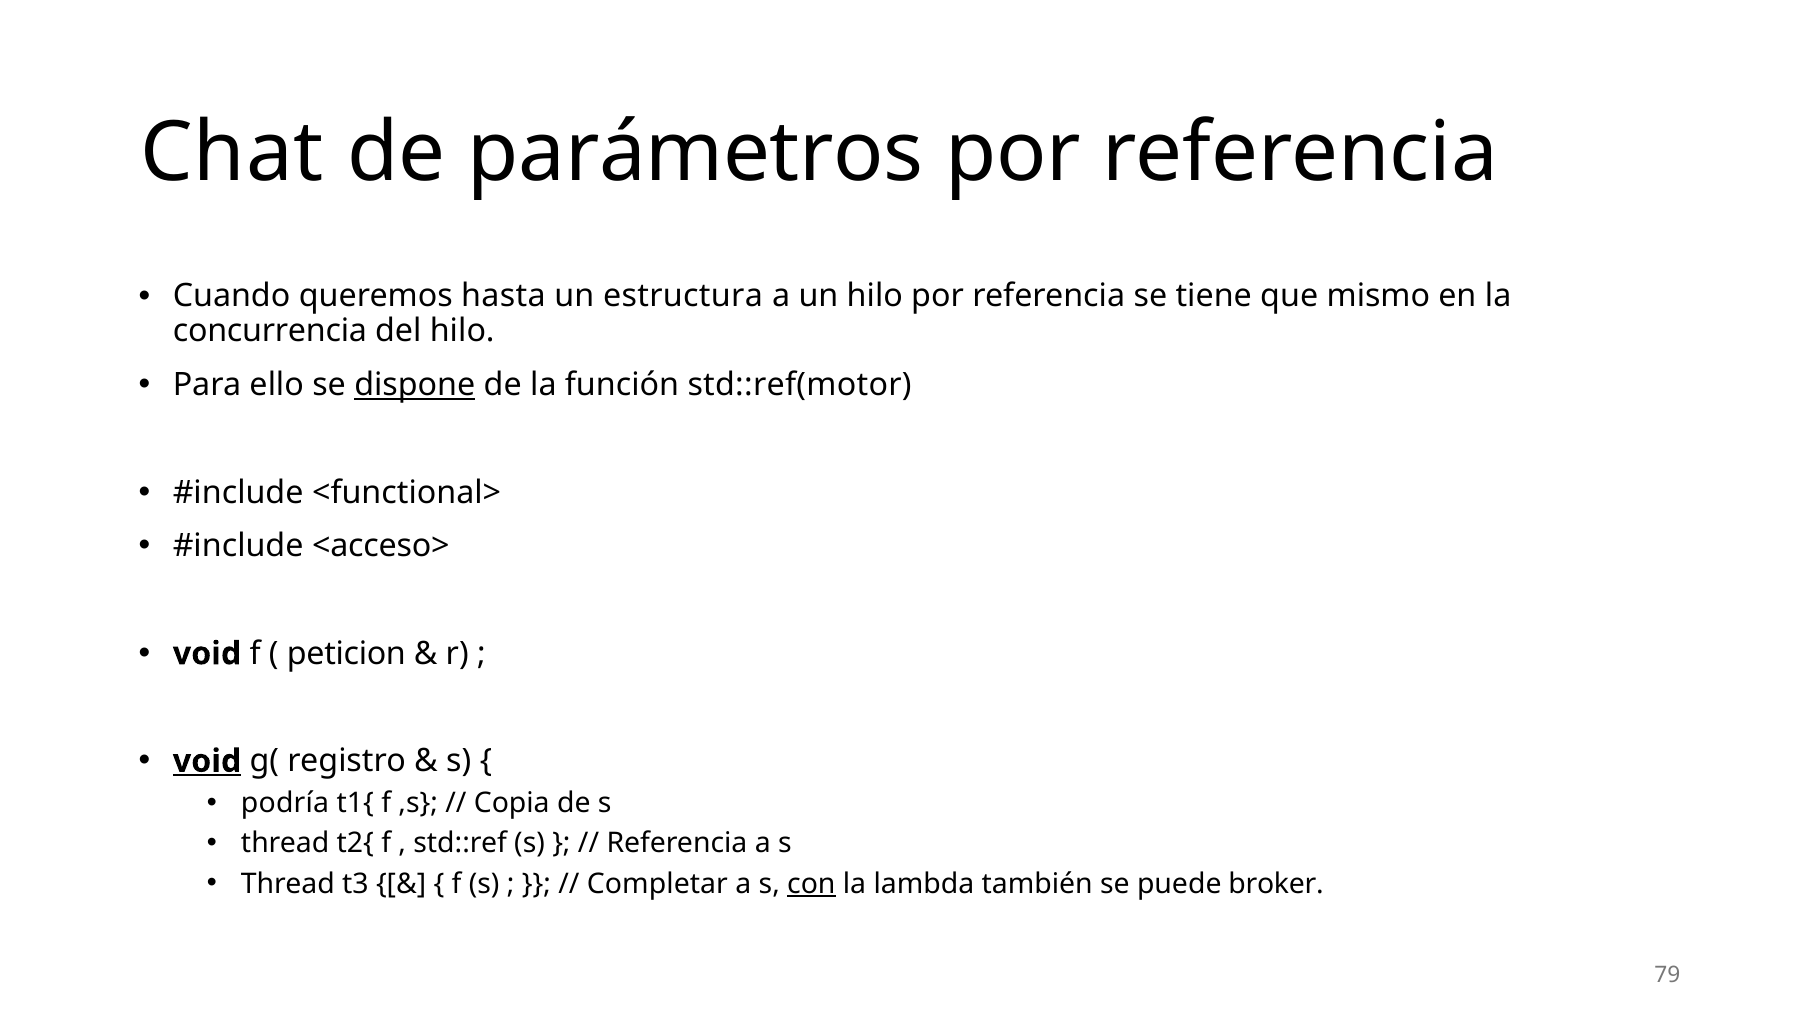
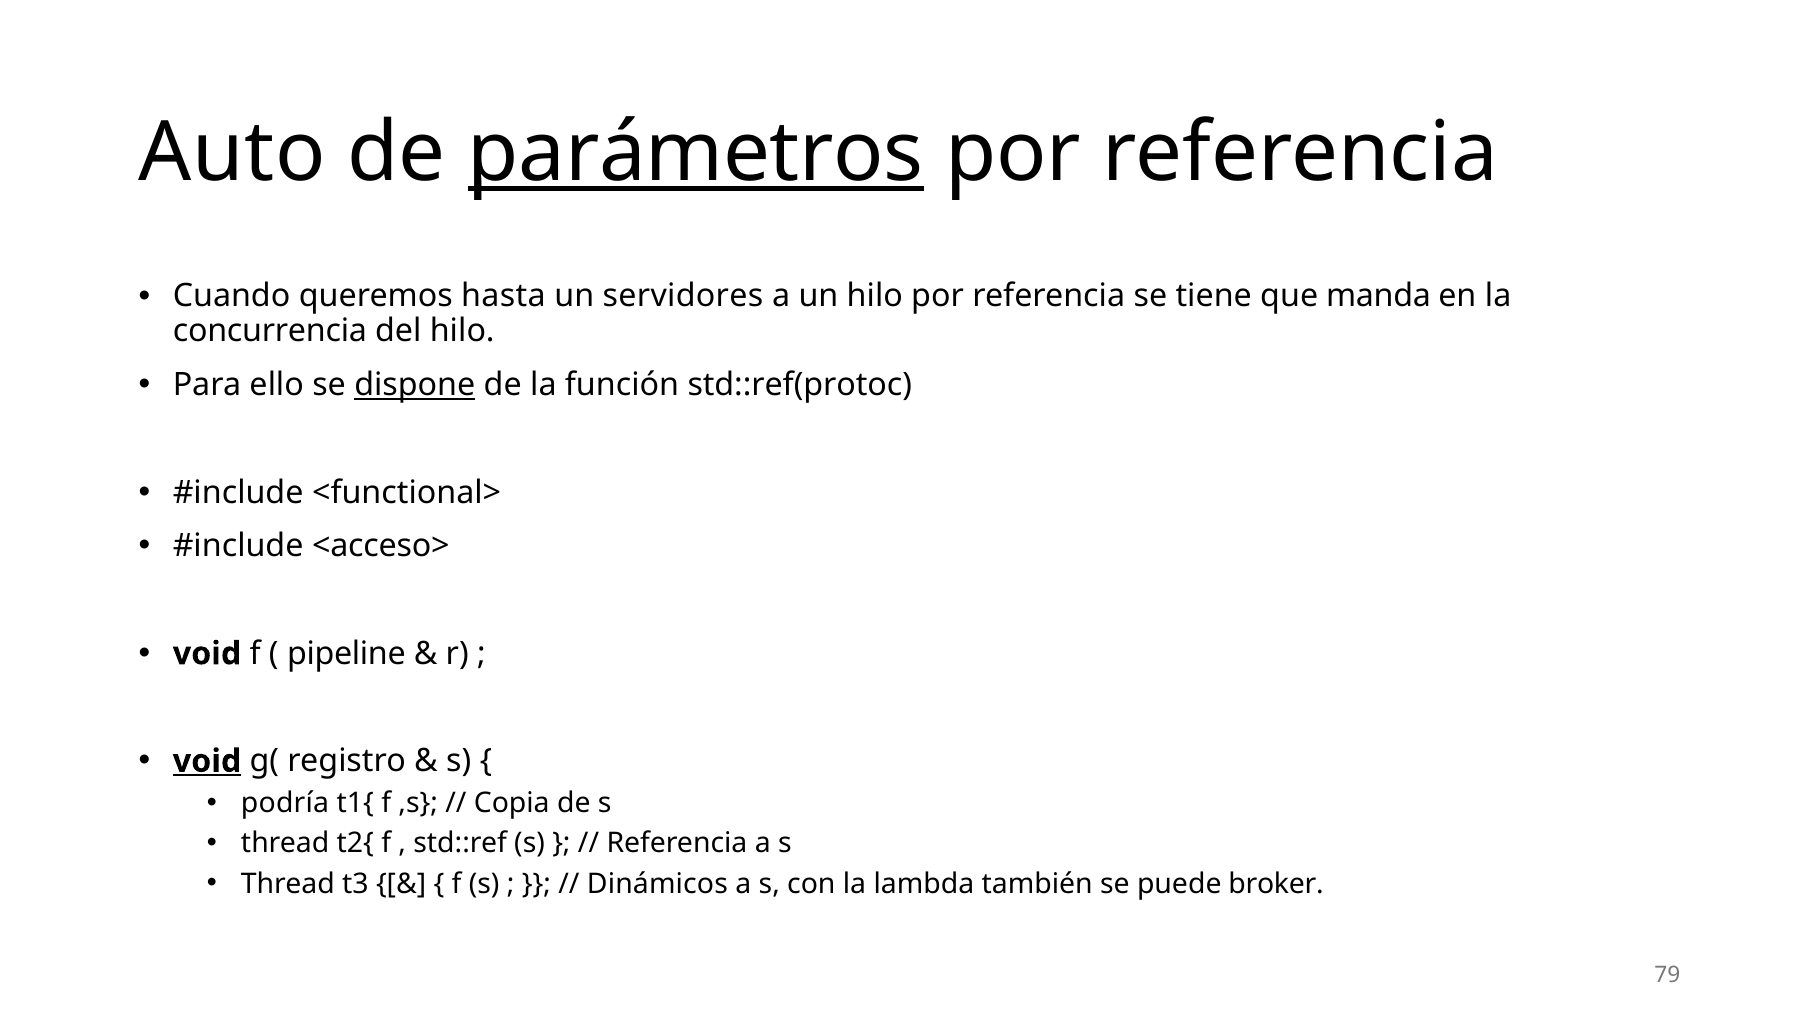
Chat: Chat -> Auto (232, 153)
parámetros underline: none -> present (696, 153)
estructura: estructura -> servidores (683, 296)
mismo: mismo -> manda (1379, 296)
std::ref(motor: std::ref(motor -> std::ref(protoc (800, 385)
peticion: peticion -> pipeline (346, 654)
Completar: Completar -> Dinámicos (657, 884)
con underline: present -> none (811, 884)
